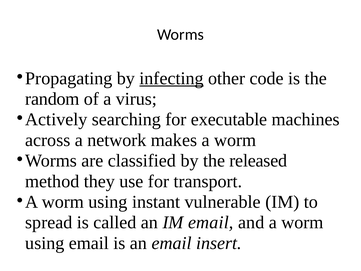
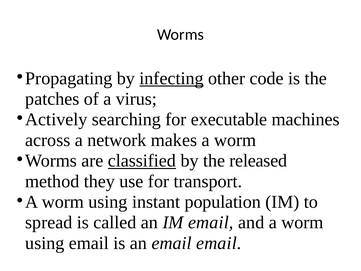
random: random -> patches (52, 99)
classified underline: none -> present (142, 161)
vulnerable: vulnerable -> population (223, 202)
email insert: insert -> email (219, 243)
